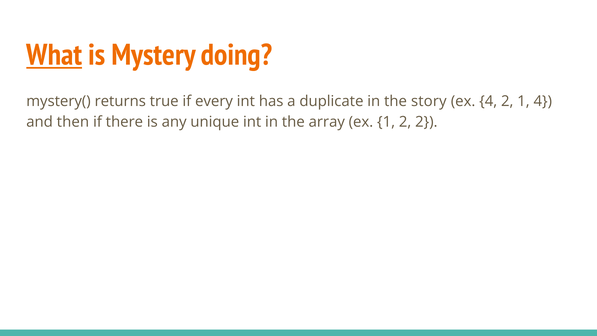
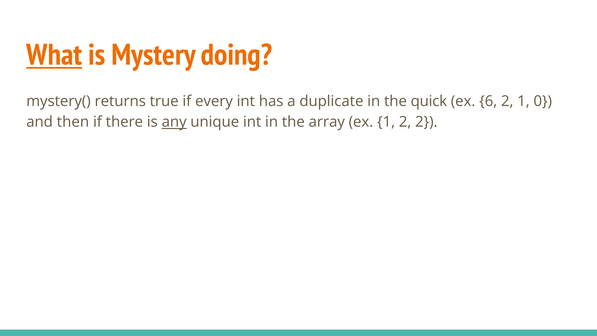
story: story -> quick (429, 101)
ex 4: 4 -> 6 (488, 101)
1 4: 4 -> 0 (543, 101)
any underline: none -> present (174, 122)
